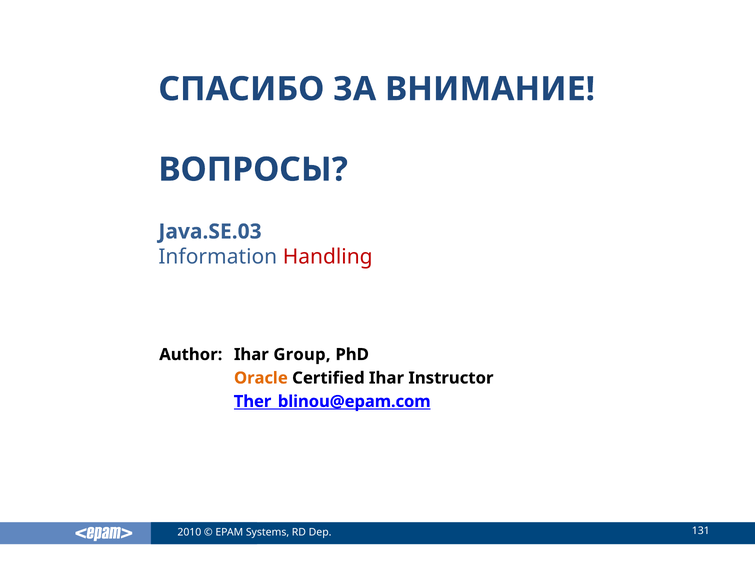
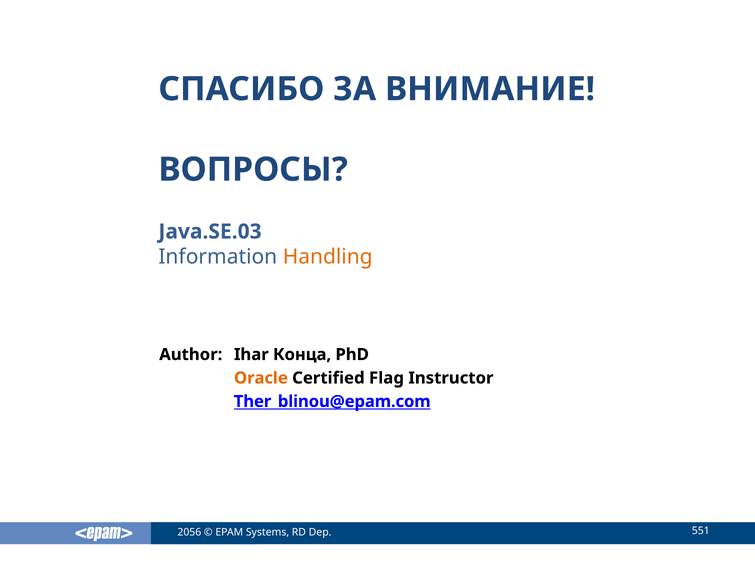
Handling colour: red -> orange (328, 257)
Group: Group -> Конца (302, 355)
Certified Ihar: Ihar -> Flag (386, 378)
2010: 2010 -> 2056 (189, 532)
131: 131 -> 551 (701, 531)
